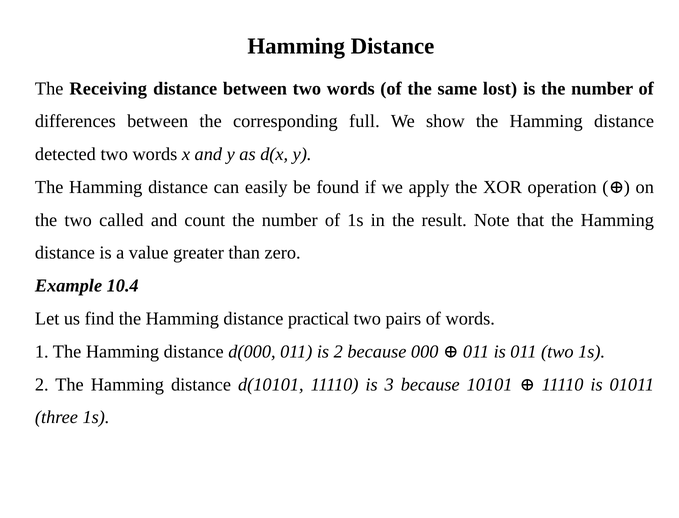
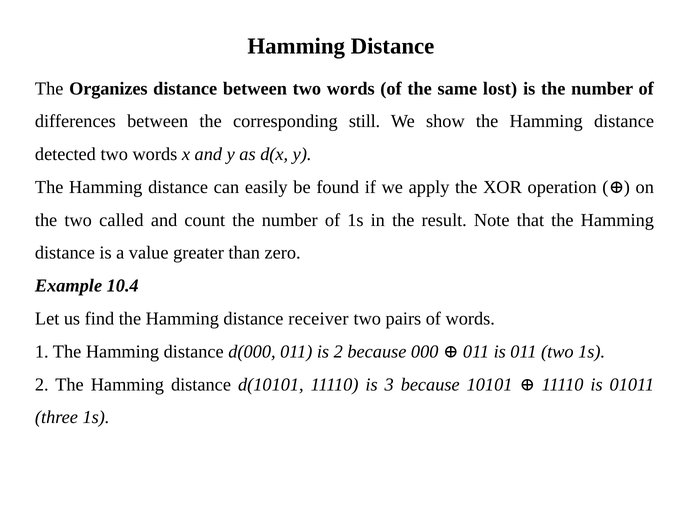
Receiving: Receiving -> Organizes (108, 89)
full: full -> still (365, 121)
practical: practical -> receiver (318, 319)
